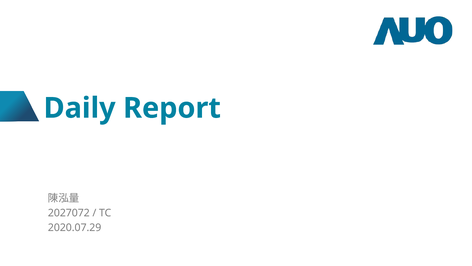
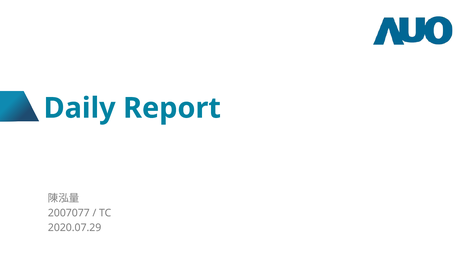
2027072: 2027072 -> 2007077 (69, 213)
